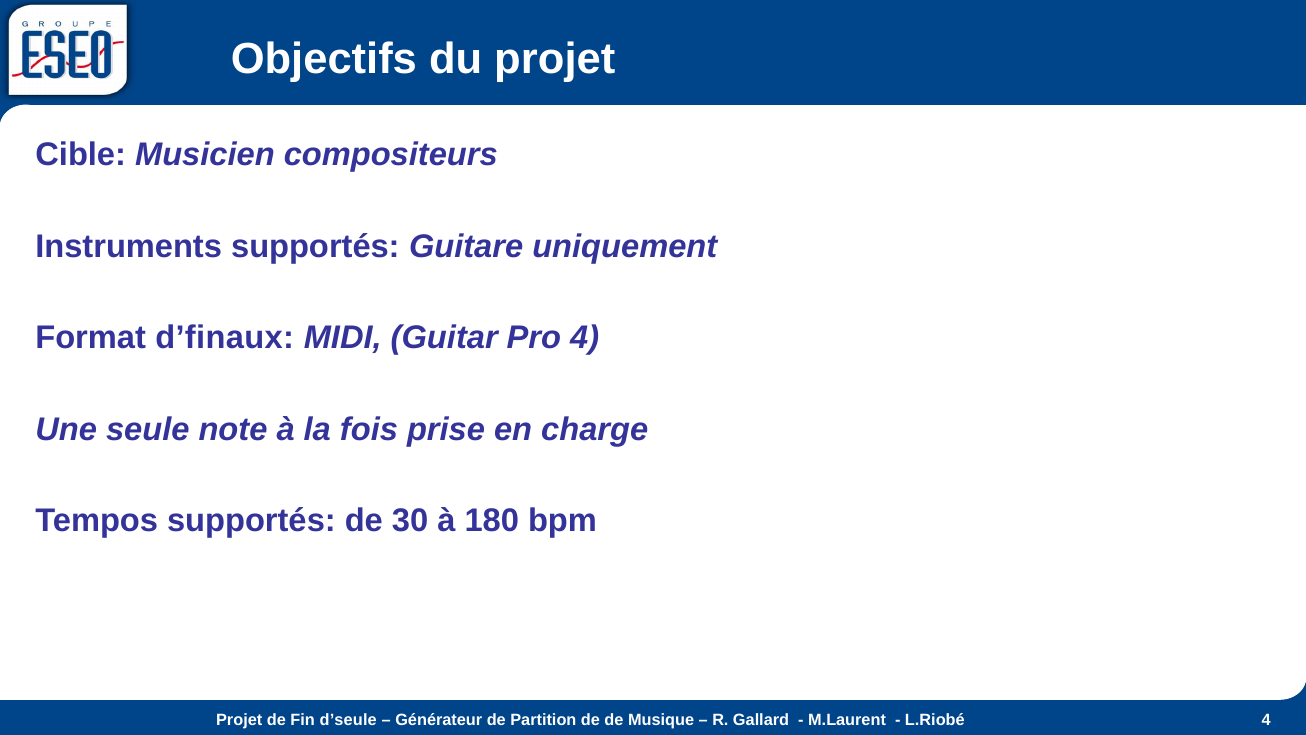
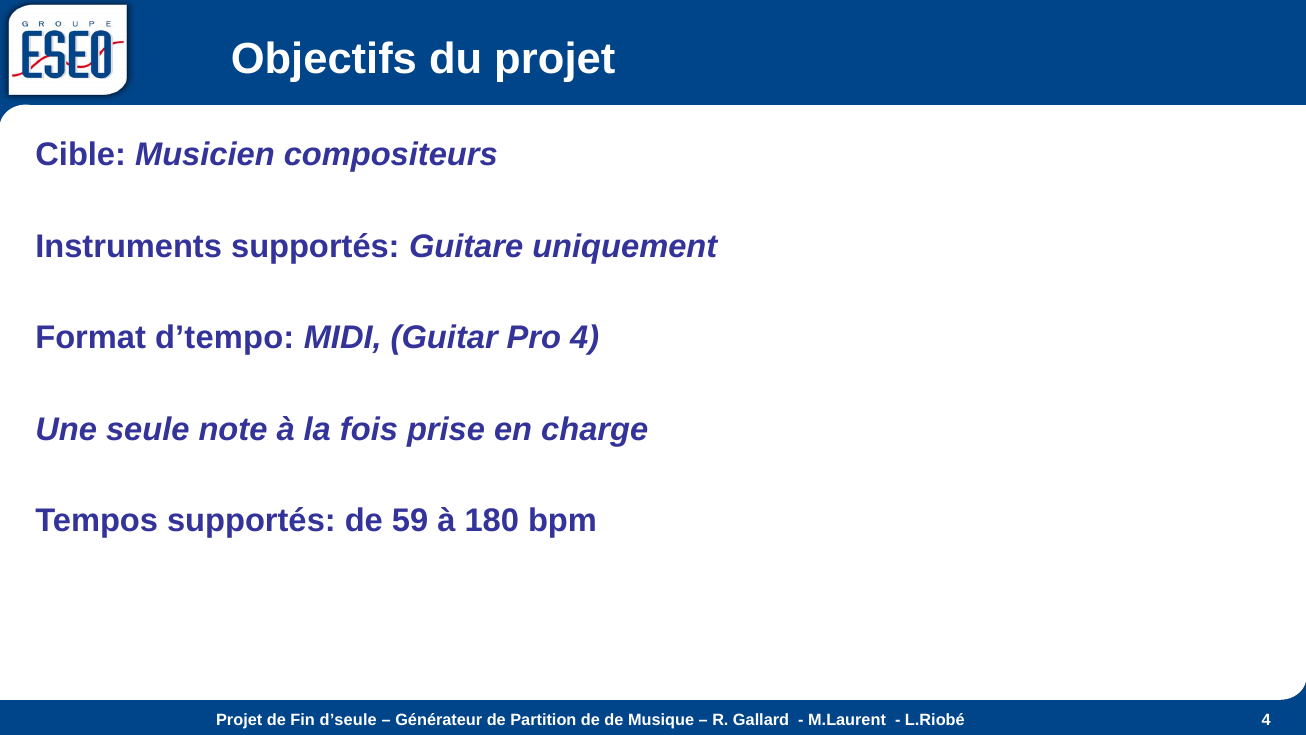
d’finaux: d’finaux -> d’tempo (225, 338)
30: 30 -> 59 (410, 521)
